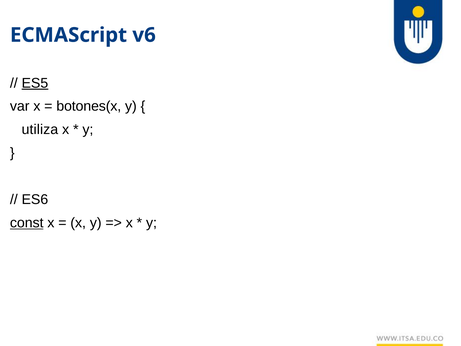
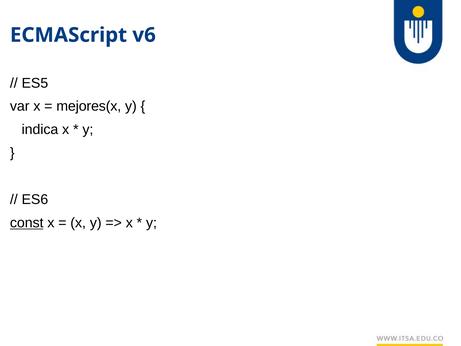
ES5 underline: present -> none (35, 83)
botones(x: botones(x -> mejores(x (89, 106)
utiliza: utiliza -> indica (40, 130)
